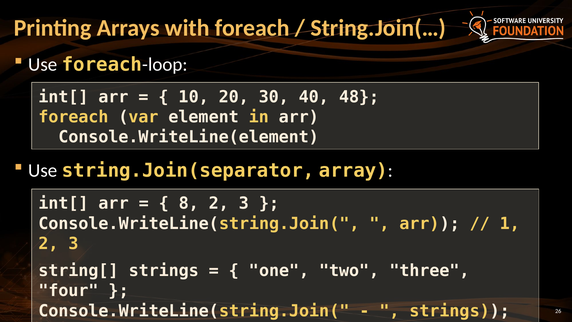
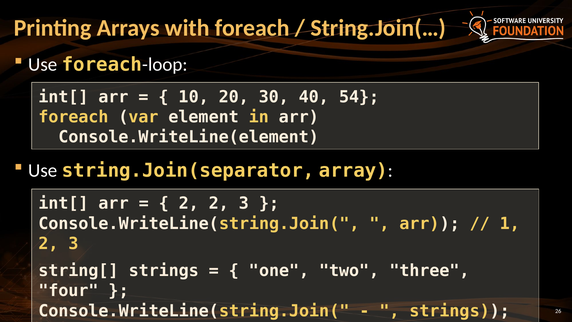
48: 48 -> 54 (359, 97)
8: 8 -> 2 (189, 203)
